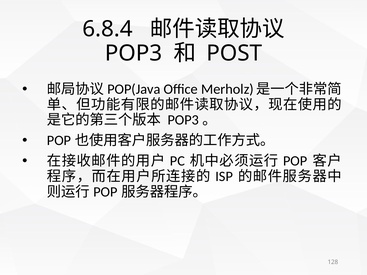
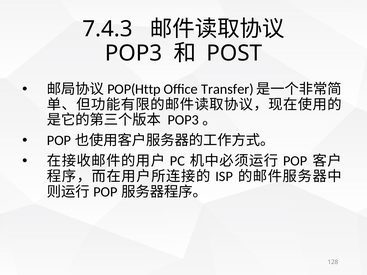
6.8.4: 6.8.4 -> 7.4.3 (108, 29)
POP(Java: POP(Java -> POP(Http (134, 89)
Merholz: Merholz -> Transfer (227, 89)
